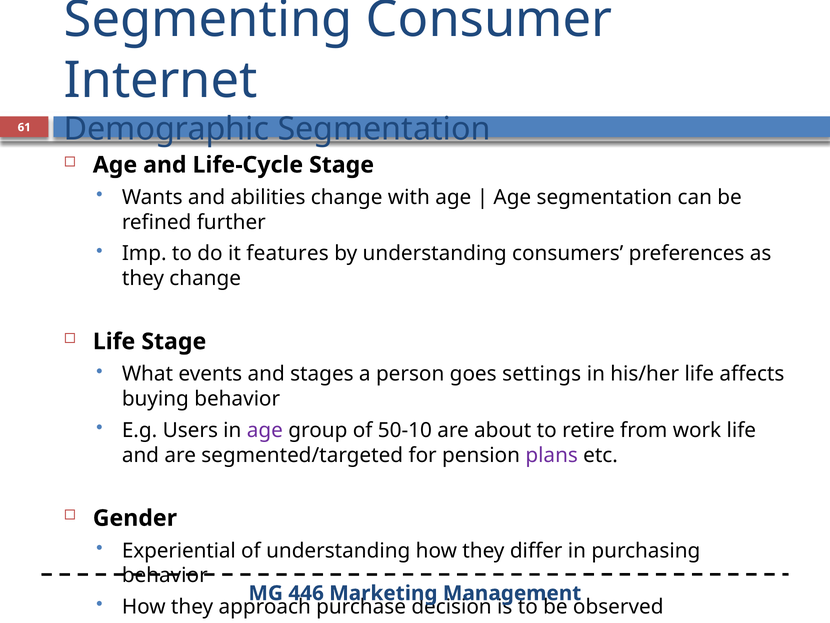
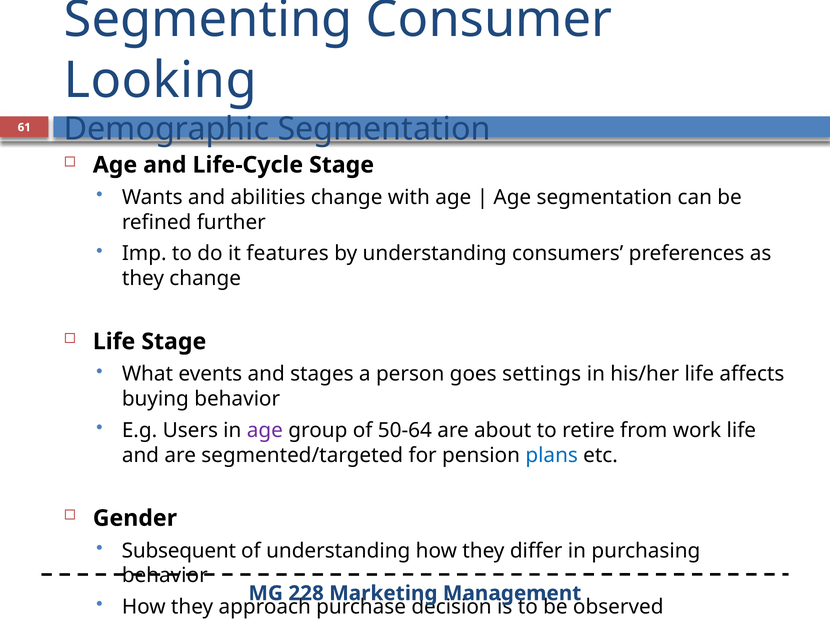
Internet: Internet -> Looking (160, 80)
50-10: 50-10 -> 50-64 (405, 430)
plans colour: purple -> blue (552, 455)
Experiential: Experiential -> Subsequent (179, 550)
446: 446 -> 228 (306, 593)
